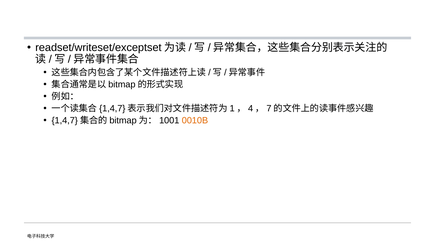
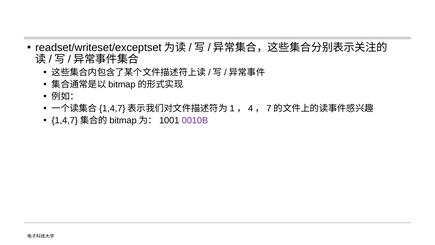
0010B colour: orange -> purple (195, 121)
